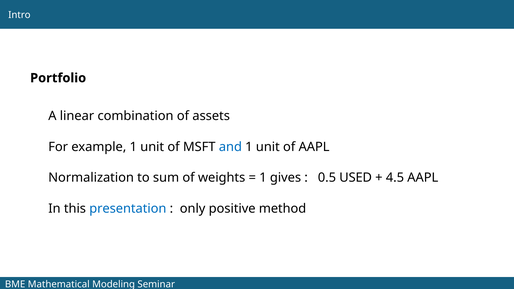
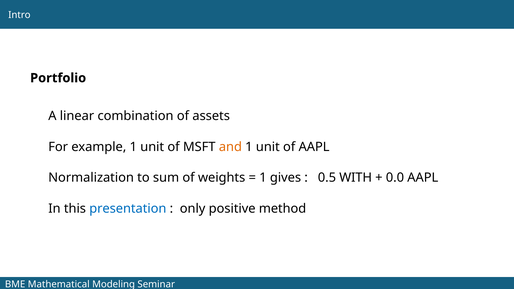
and colour: blue -> orange (230, 147)
USED: USED -> WITH (356, 178)
4.5: 4.5 -> 0.0 (395, 178)
